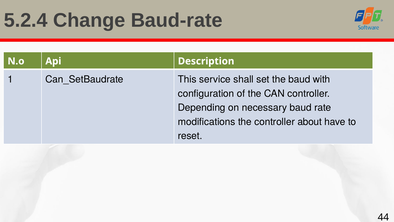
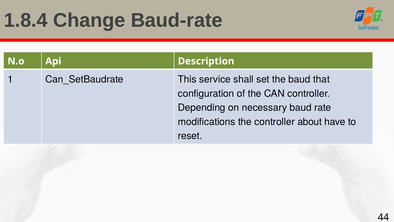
5.2.4: 5.2.4 -> 1.8.4 (26, 20)
with: with -> that (321, 79)
